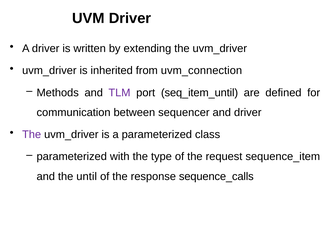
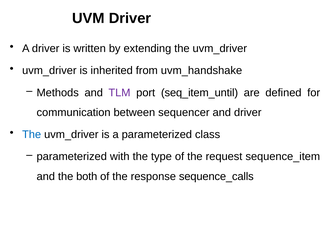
uvm_connection: uvm_connection -> uvm_handshake (202, 70)
The colour: purple -> blue (32, 134)
until: until -> both (87, 176)
